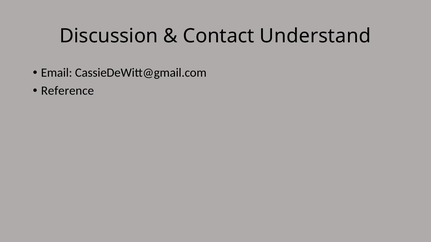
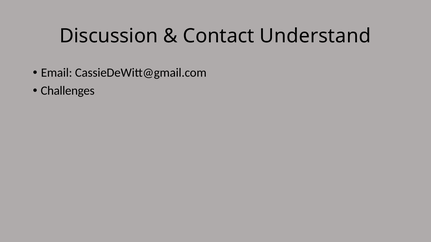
Reference: Reference -> Challenges (68, 91)
